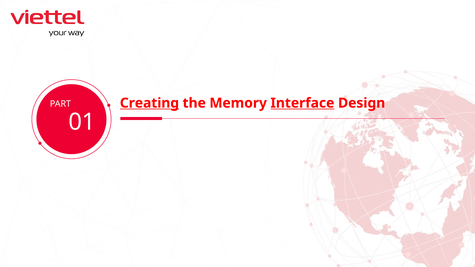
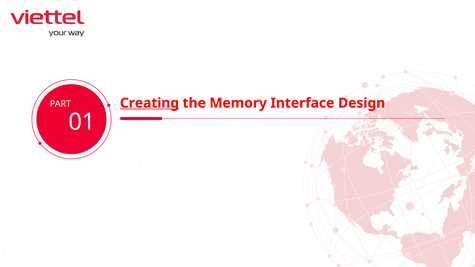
Interface underline: present -> none (302, 103)
